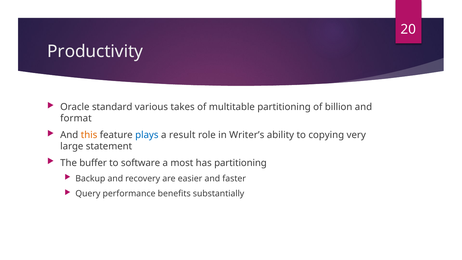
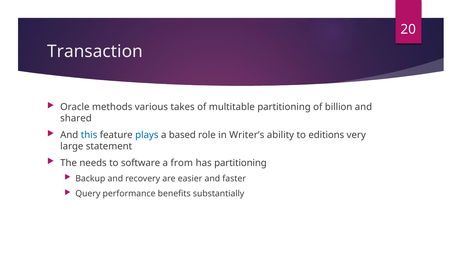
Productivity: Productivity -> Transaction (95, 51)
standard: standard -> methods (112, 107)
format: format -> shared (76, 118)
this colour: orange -> blue (89, 135)
result: result -> based (182, 135)
copying: copying -> editions (326, 135)
buffer: buffer -> needs (93, 163)
most: most -> from (182, 163)
